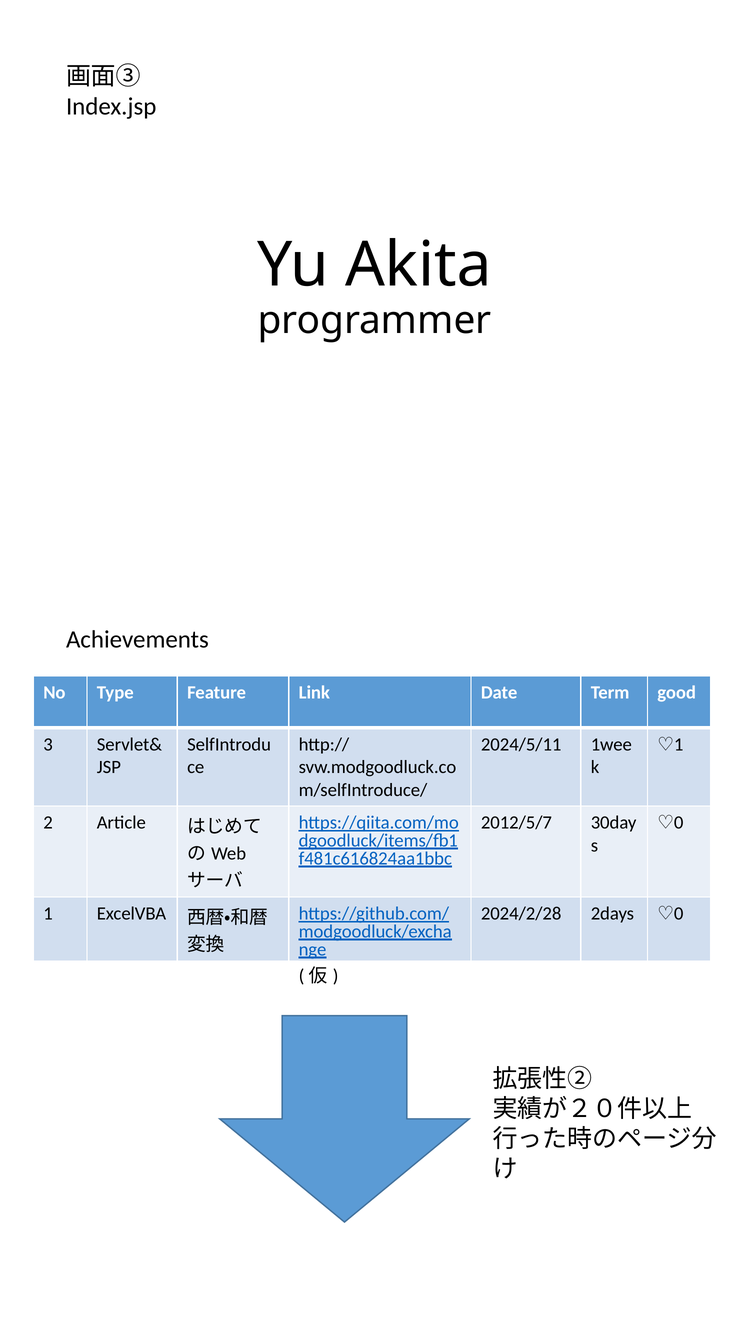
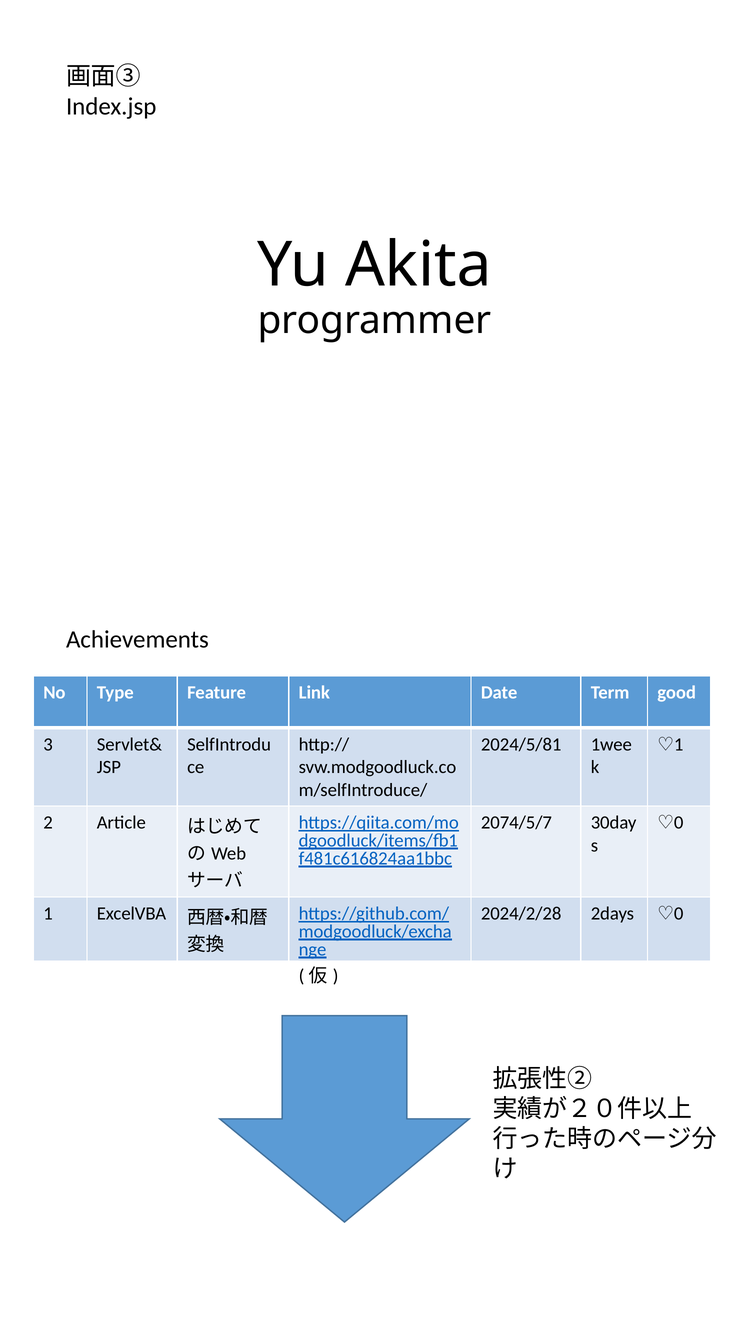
2024/5/11: 2024/5/11 -> 2024/5/81 (521, 744)
2012/5/7: 2012/5/7 -> 2074/5/7 (516, 823)
